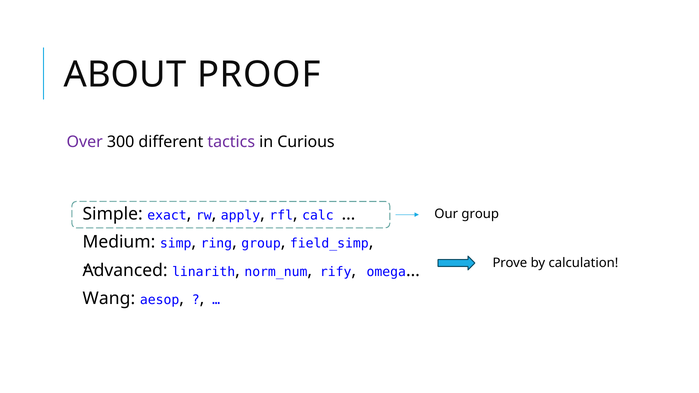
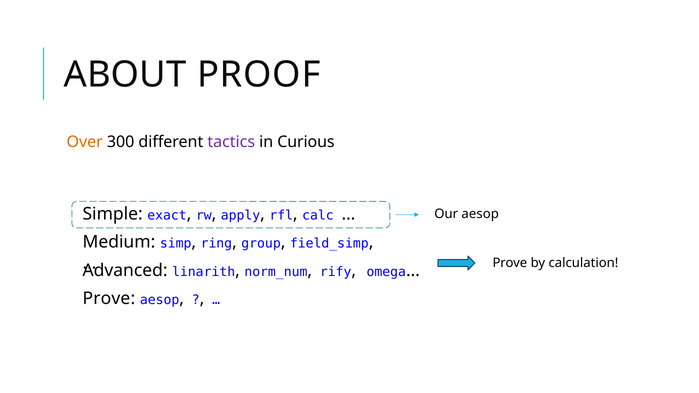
Over colour: purple -> orange (85, 142)
Our group: group -> aesop (480, 214)
Wang: Wang -> Prove (109, 299)
